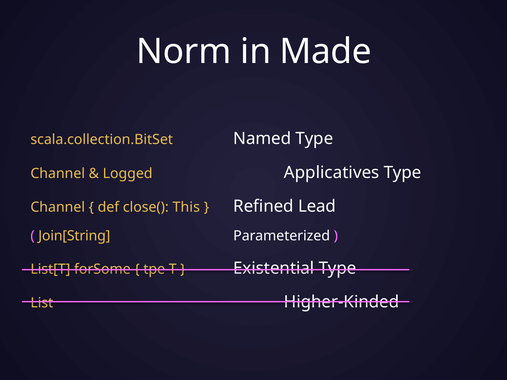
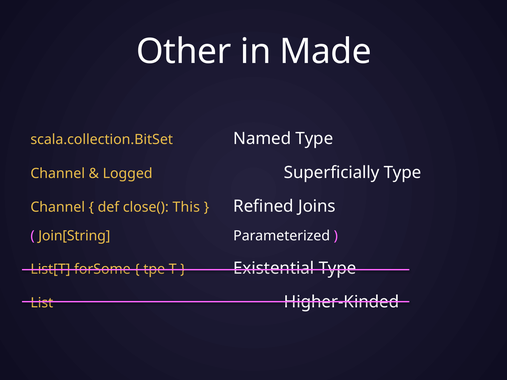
Norm: Norm -> Other (184, 51)
Applicatives: Applicatives -> Superficially (332, 173)
Lead: Lead -> Joins (317, 206)
